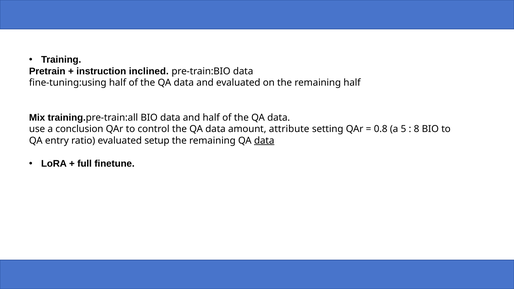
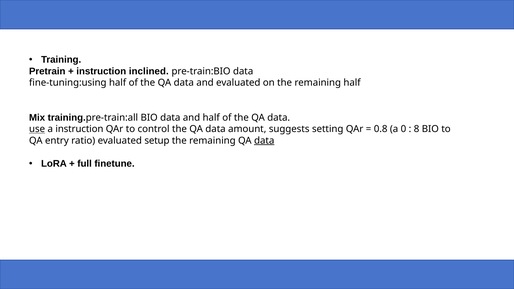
use underline: none -> present (37, 129)
a conclusion: conclusion -> instruction (79, 129)
attribute: attribute -> suggests (289, 129)
5: 5 -> 0 (403, 129)
